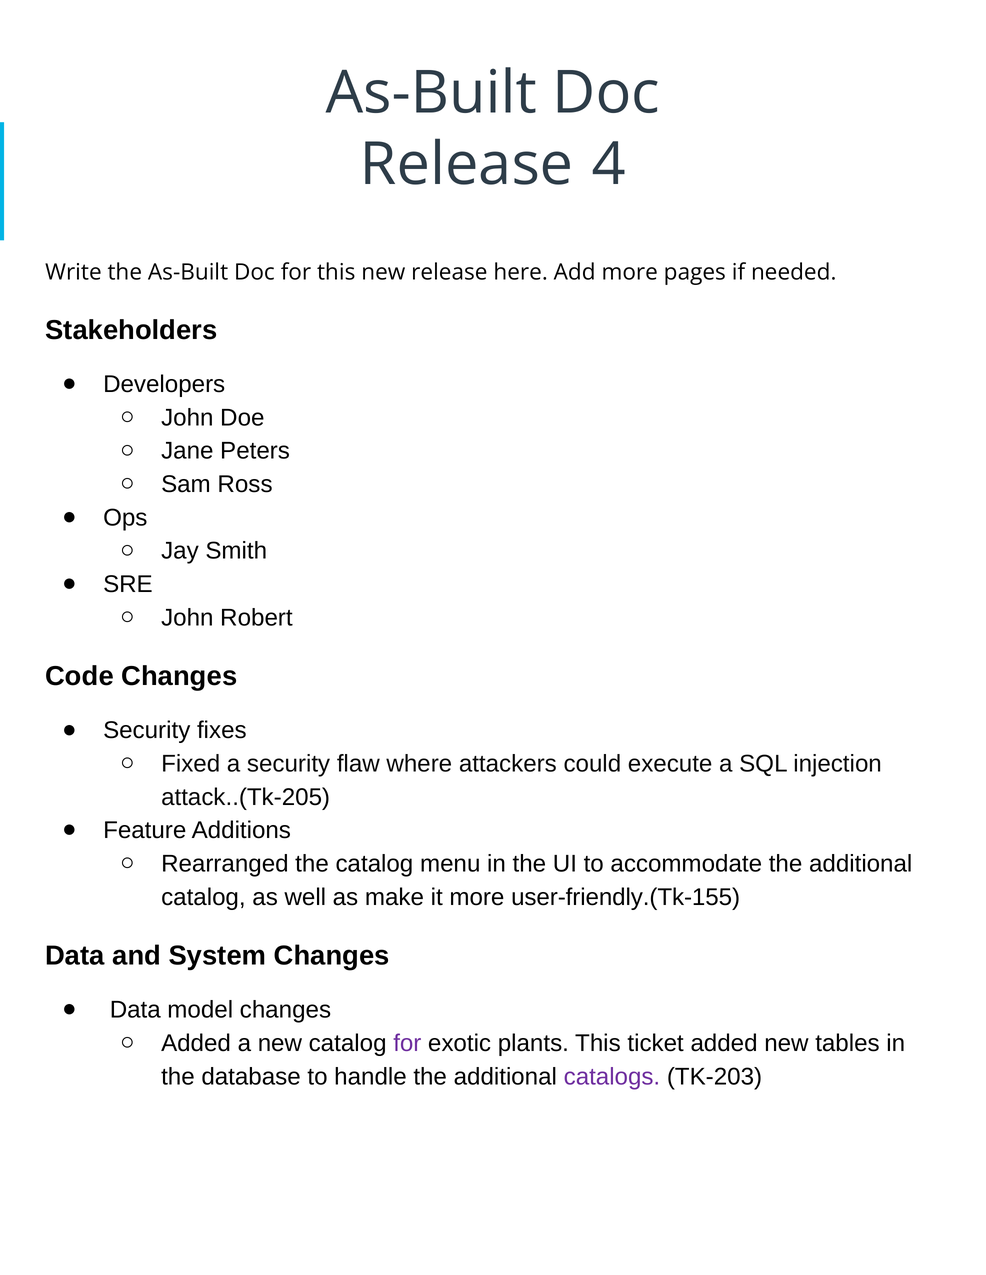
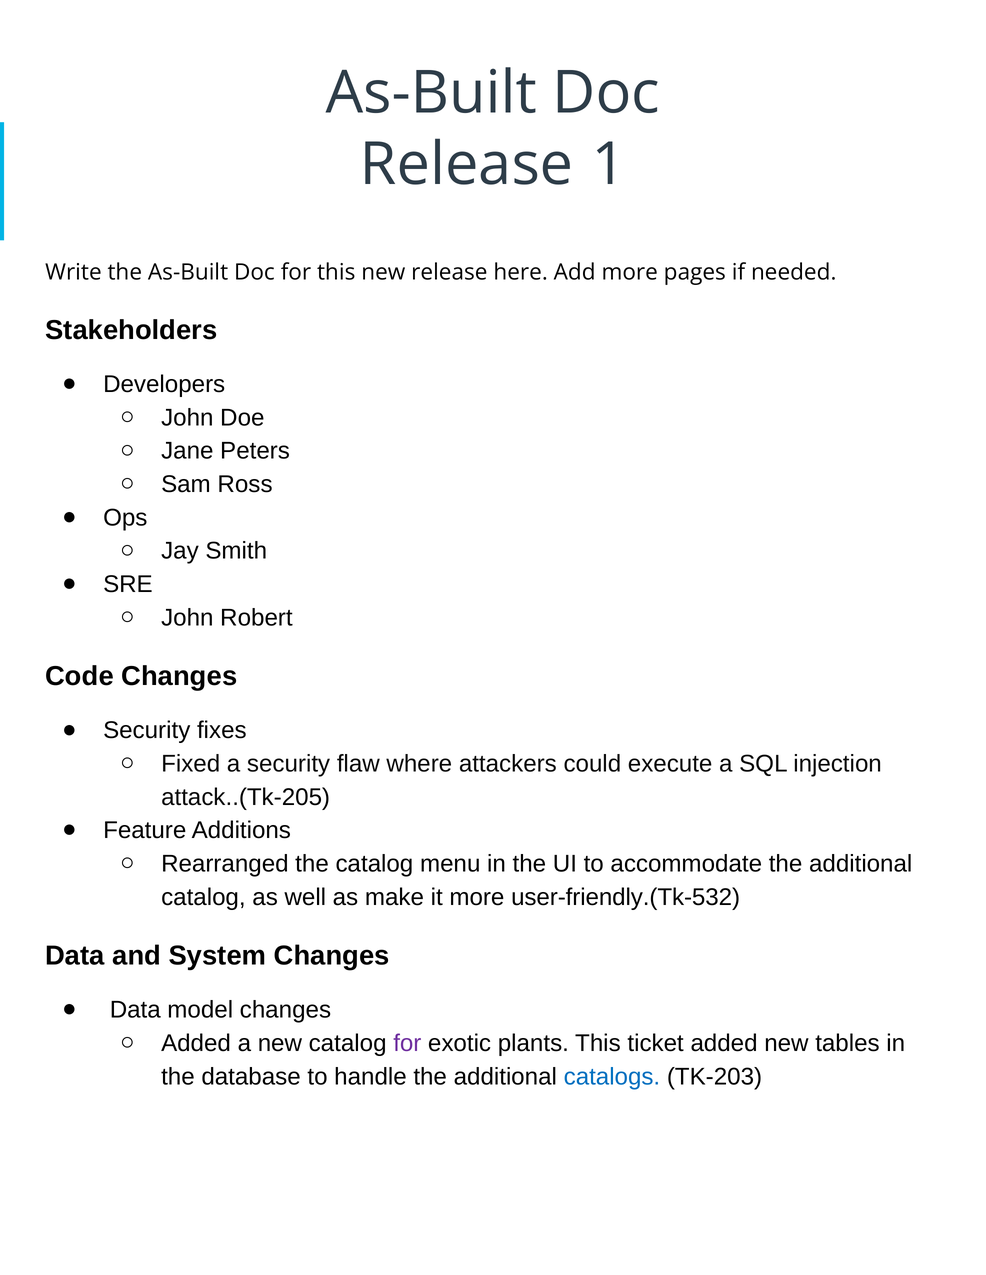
4: 4 -> 1 (609, 165)
user-friendly.(Tk-155: user-friendly.(Tk-155 -> user-friendly.(Tk-532 (626, 898)
catalogs colour: purple -> blue (612, 1077)
